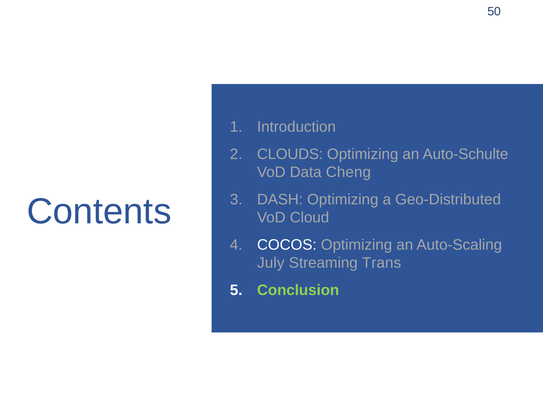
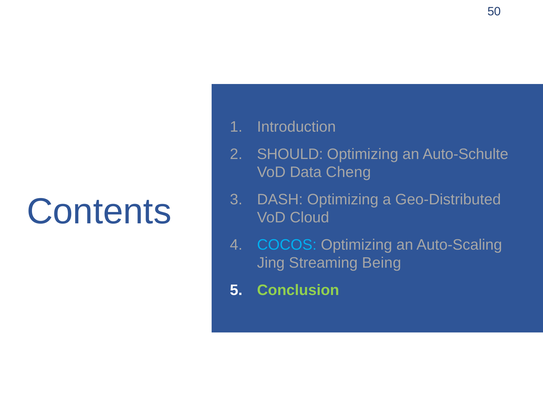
CLOUDS: CLOUDS -> SHOULD (290, 154)
COCOS colour: white -> light blue (287, 244)
July: July -> Jing (271, 263)
Trans: Trans -> Being (382, 263)
